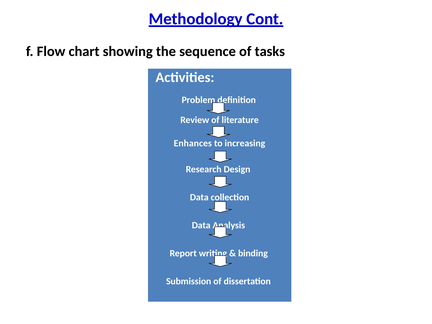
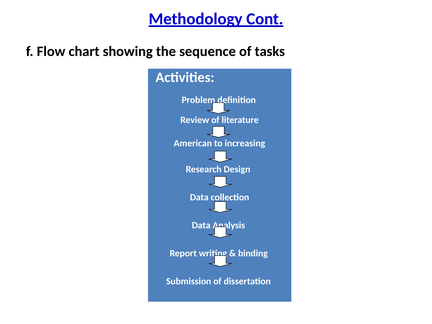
Enhances: Enhances -> American (193, 143)
